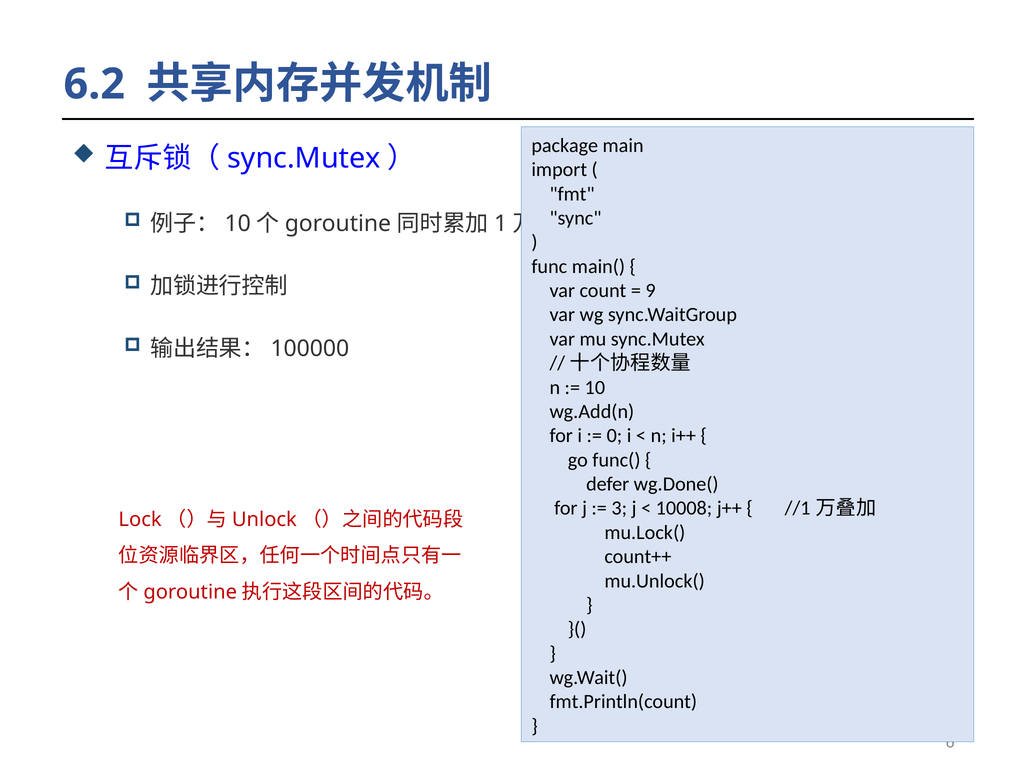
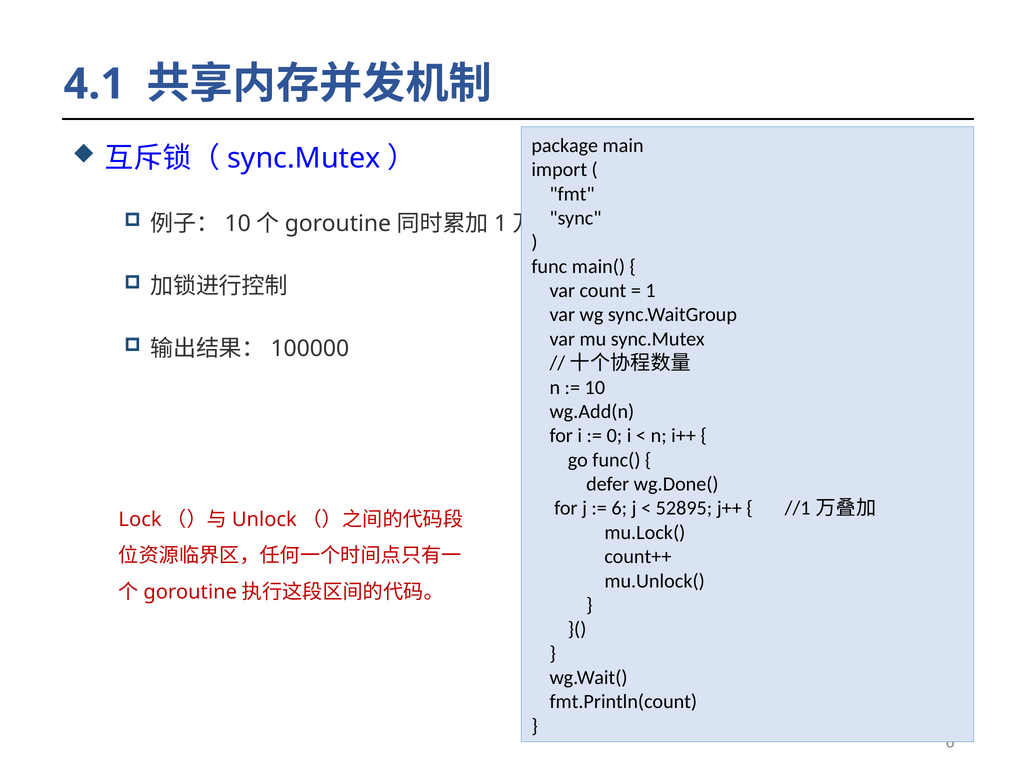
6.2: 6.2 -> 4.1 (94, 84)
9: 9 -> 1 (651, 291)
3: 3 -> 6 (619, 508)
10008: 10008 -> 52895 (684, 508)
